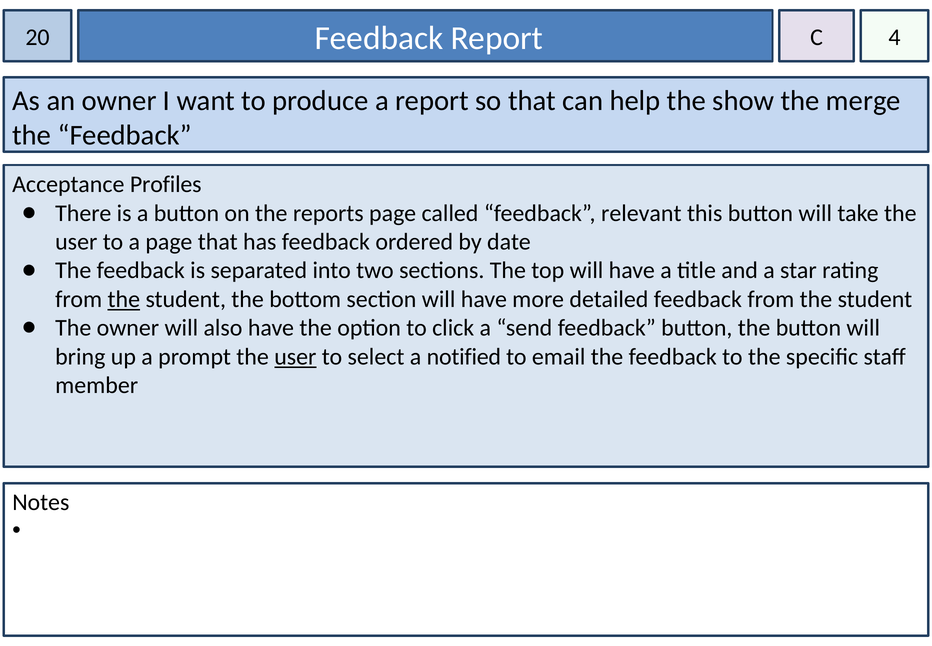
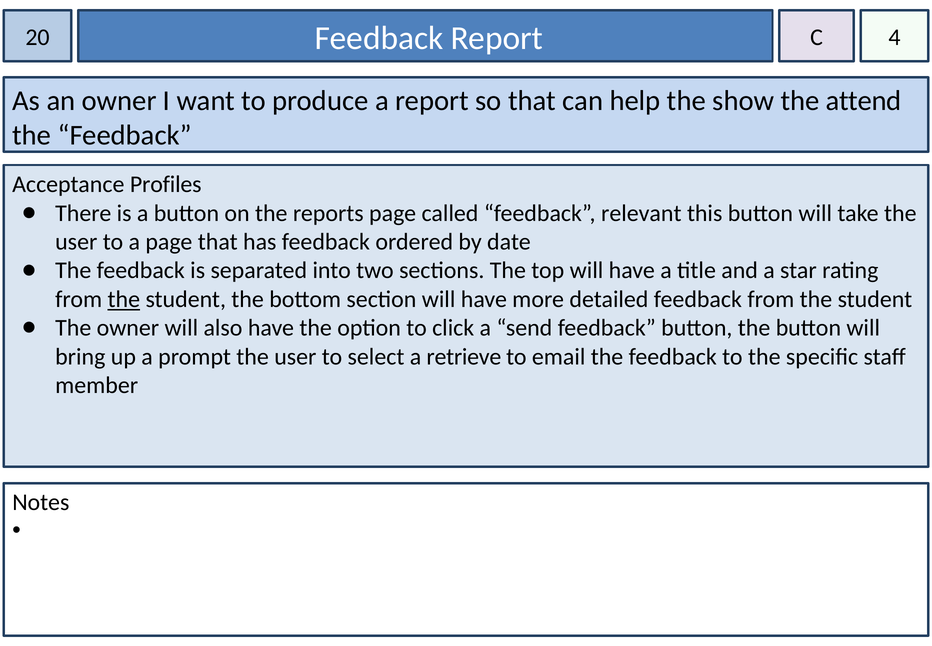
merge: merge -> attend (863, 101)
user underline: present -> none (295, 356)
notified: notified -> retrieve (464, 356)
